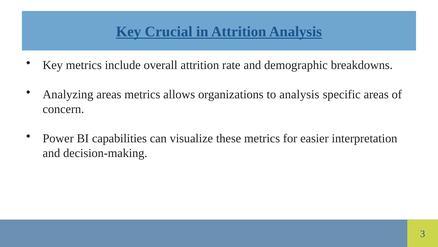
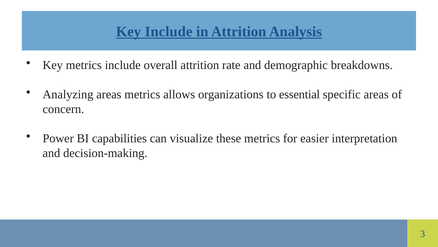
Key Crucial: Crucial -> Include (169, 32)
to analysis: analysis -> essential (299, 94)
